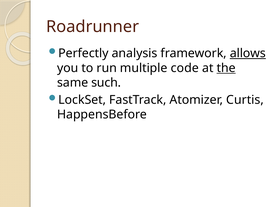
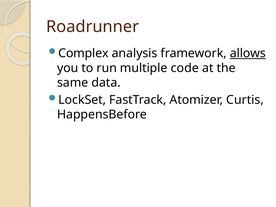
Perfectly: Perfectly -> Complex (83, 53)
the underline: present -> none (226, 68)
such: such -> data (106, 83)
